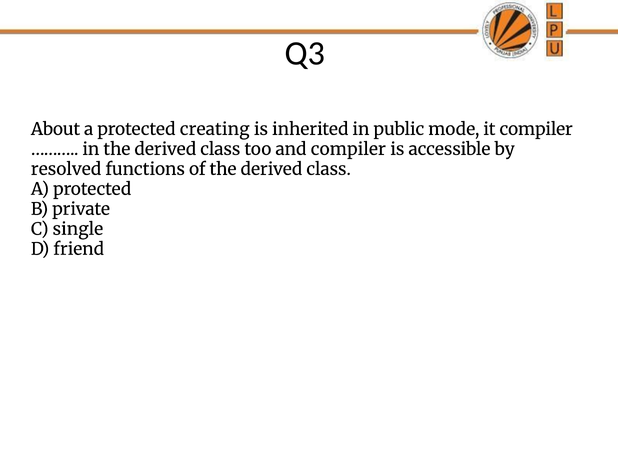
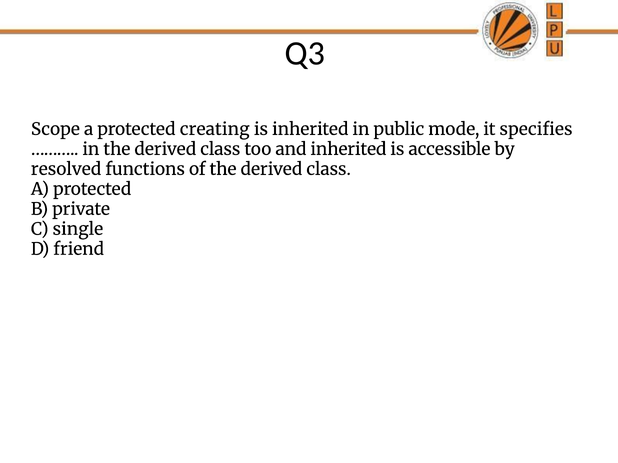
About: About -> Scope (55, 129)
it compiler: compiler -> specifies (536, 129)
and compiler: compiler -> inherited (348, 149)
